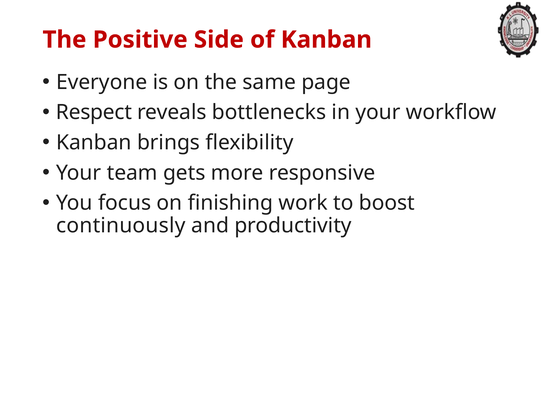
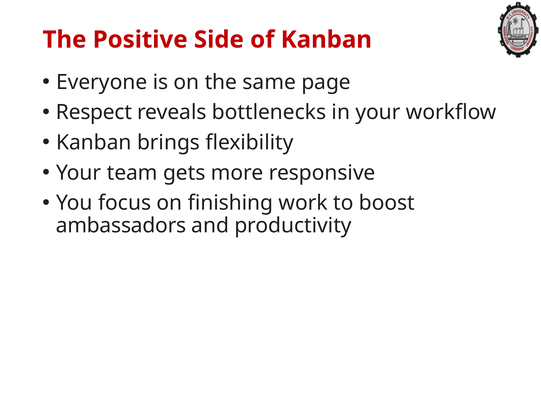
continuously: continuously -> ambassadors (121, 226)
